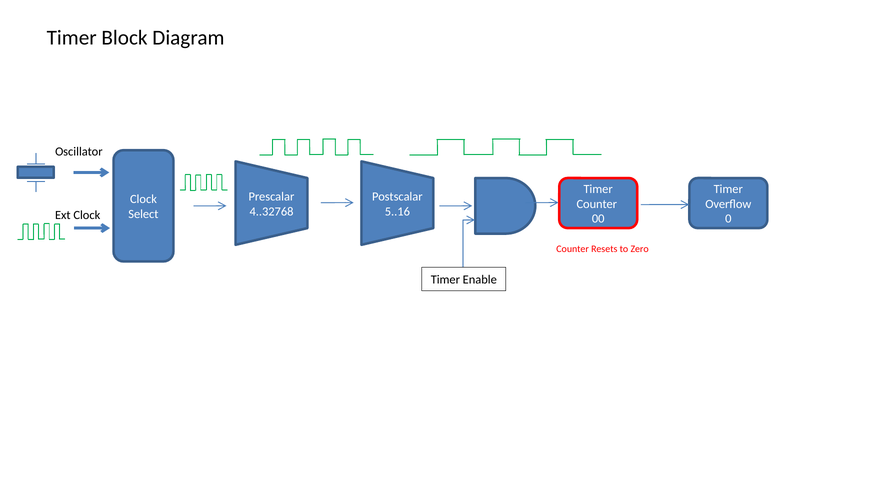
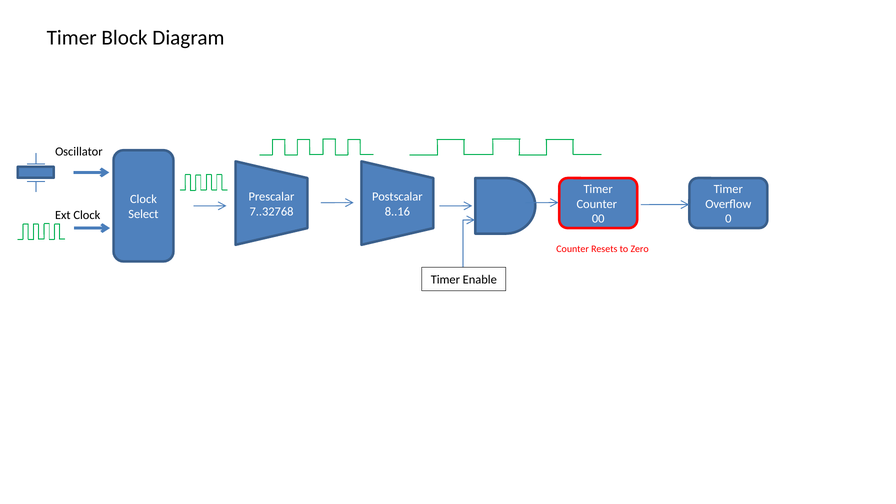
4..32768: 4..32768 -> 7..32768 (271, 211)
5..16: 5..16 -> 8..16 (397, 211)
